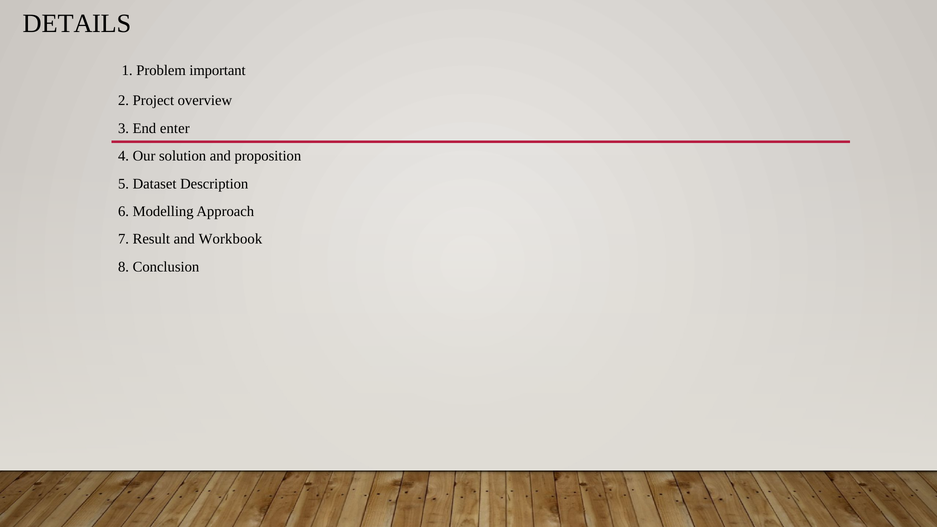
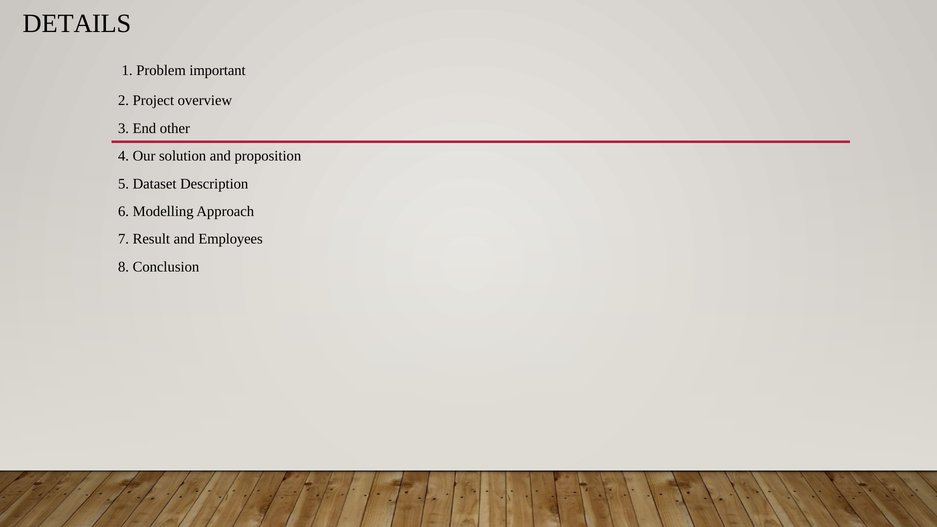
enter: enter -> other (175, 128)
Workbook: Workbook -> Employees (231, 239)
